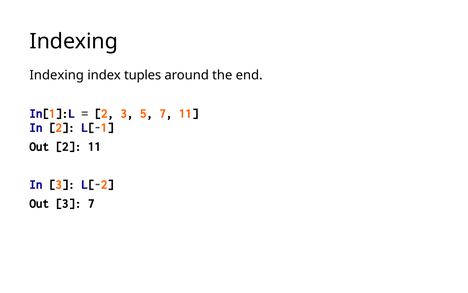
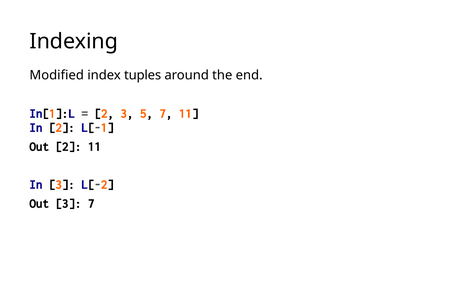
Indexing: Indexing -> Modified (57, 75)
